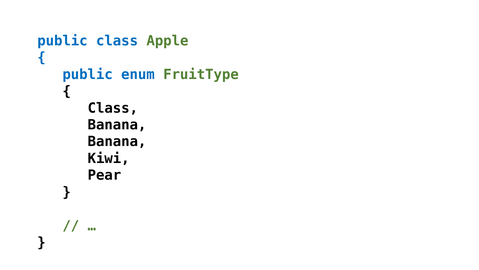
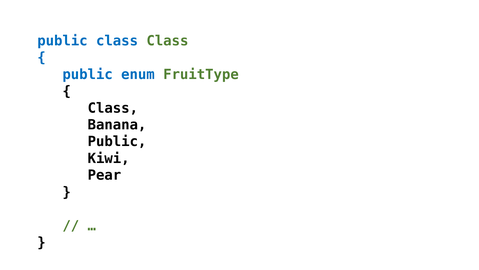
class Apple: Apple -> Class (167, 41)
Banana: Banana -> Public (117, 141)
